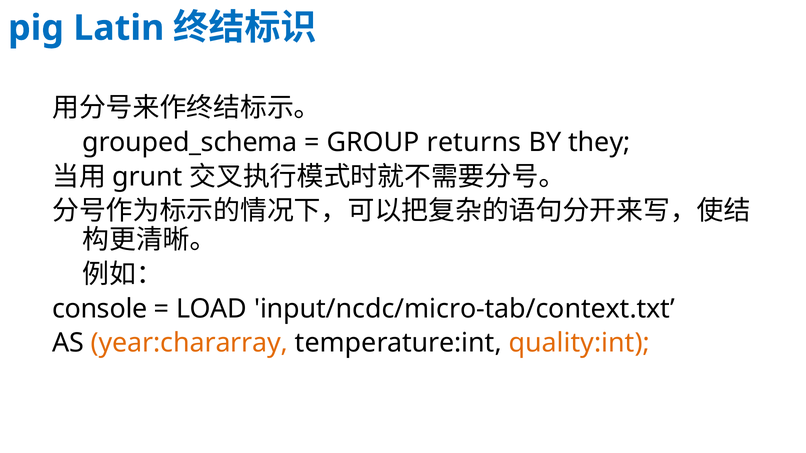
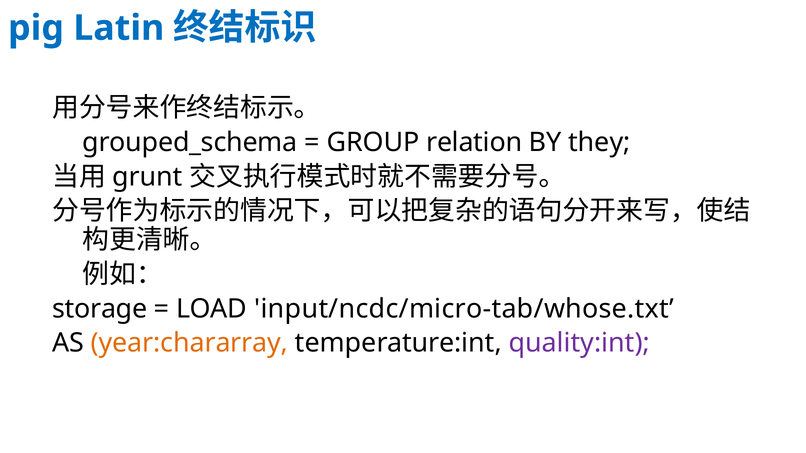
returns: returns -> relation (474, 142)
console: console -> storage (100, 309)
input/ncdc/micro-tab/context.txt: input/ncdc/micro-tab/context.txt -> input/ncdc/micro-tab/whose.txt (464, 309)
quality:int colour: orange -> purple (579, 343)
